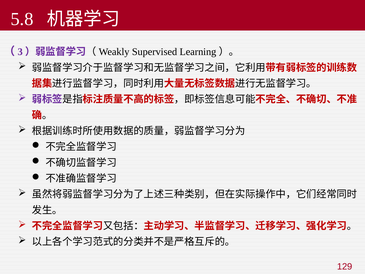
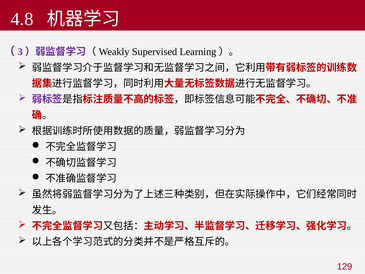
5.8: 5.8 -> 4.8 (22, 19)
